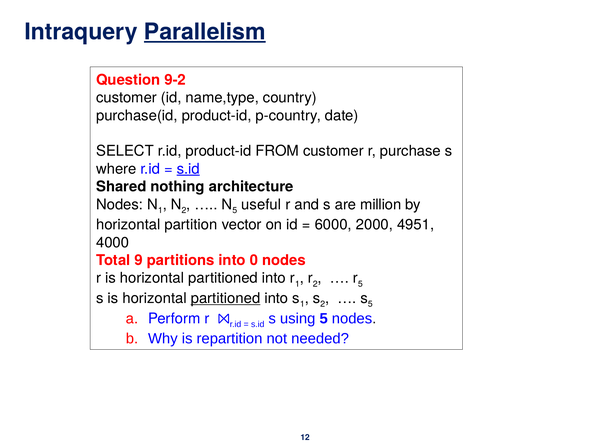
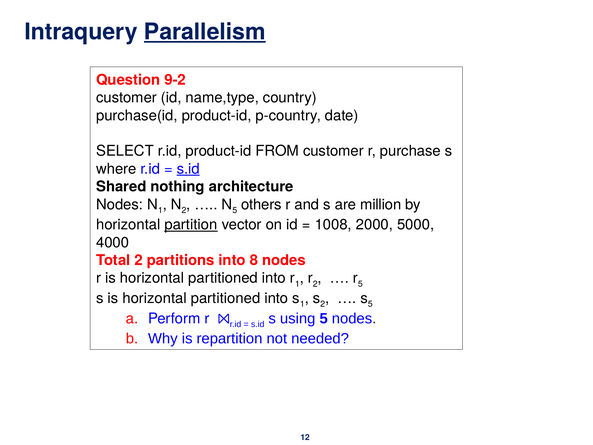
useful: useful -> others (261, 204)
partition underline: none -> present (191, 225)
6000: 6000 -> 1008 (333, 225)
4951: 4951 -> 5000 (416, 225)
Total 9: 9 -> 2 (139, 260)
0: 0 -> 8 (254, 260)
partitioned underline: present -> none (226, 298)
